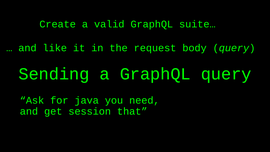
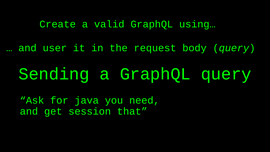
suite…: suite… -> using… (197, 24)
like: like -> user (55, 48)
